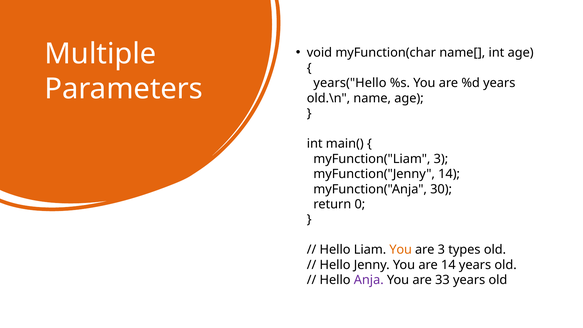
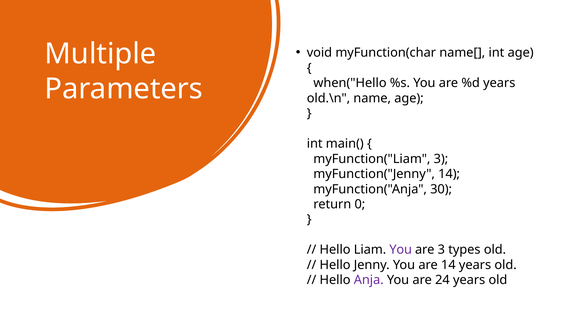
years("Hello: years("Hello -> when("Hello (350, 83)
You colour: orange -> purple (401, 250)
33: 33 -> 24 (442, 280)
